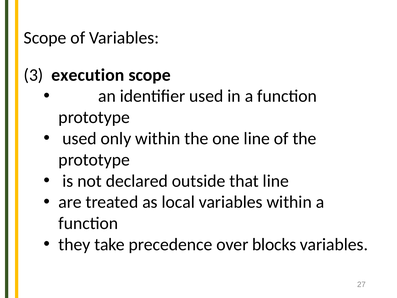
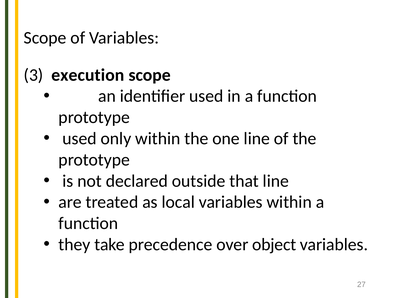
blocks: blocks -> object (274, 244)
